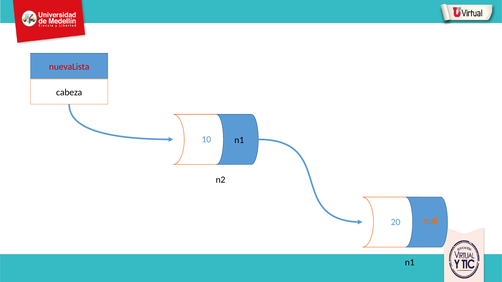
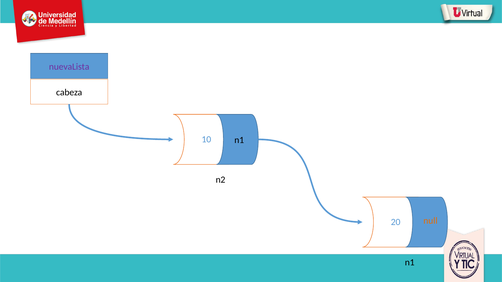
nuevaLista colour: red -> purple (69, 67)
